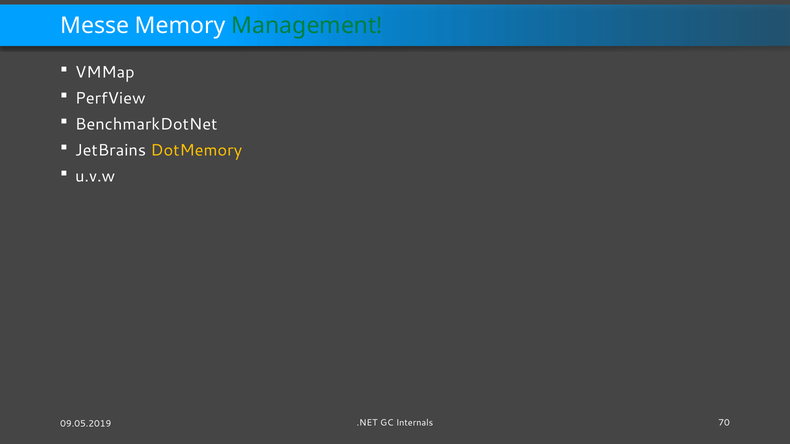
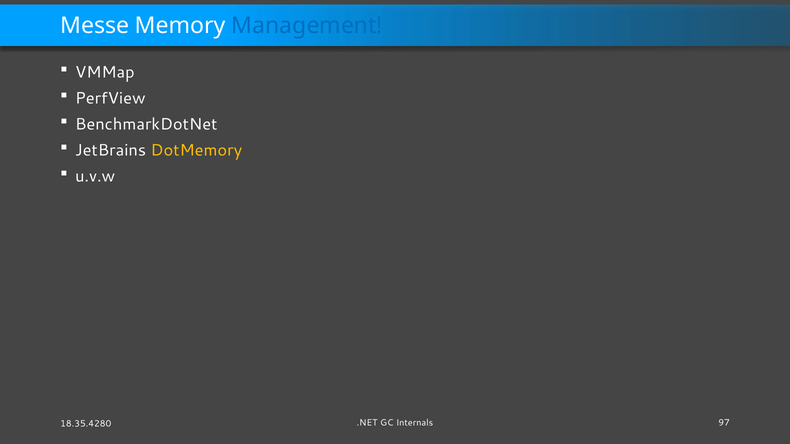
Management colour: green -> blue (307, 26)
70: 70 -> 97 (724, 423)
09.05.2019: 09.05.2019 -> 18.35.4280 (86, 424)
